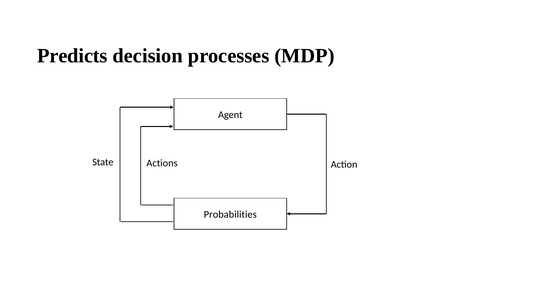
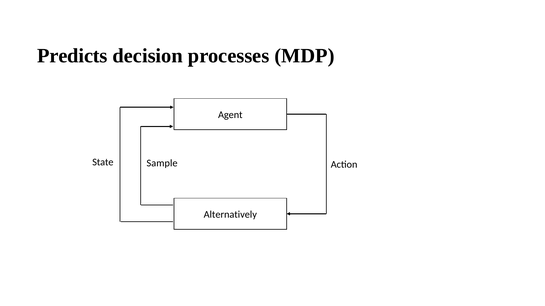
Actions: Actions -> Sample (162, 163)
Probabilities: Probabilities -> Alternatively (230, 215)
